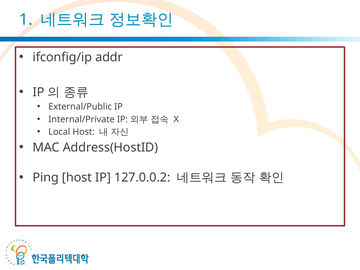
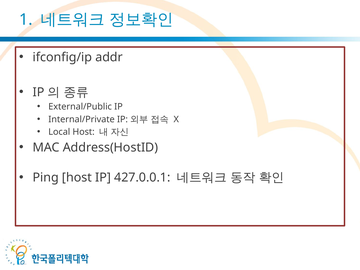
127.0.0.2: 127.0.0.2 -> 427.0.0.1 (142, 178)
